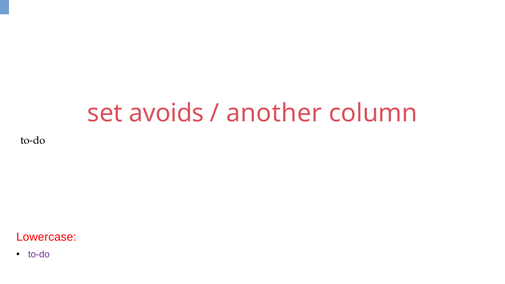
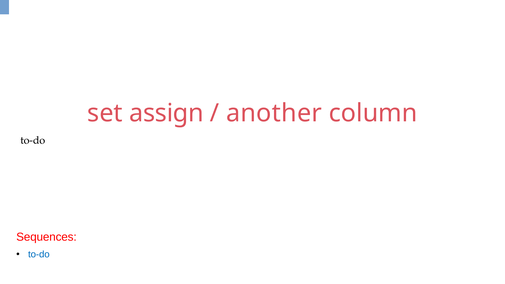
avoids: avoids -> assign (166, 113)
Lowercase: Lowercase -> Sequences (46, 237)
to-do colour: purple -> blue (39, 254)
